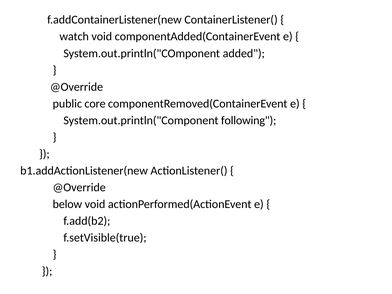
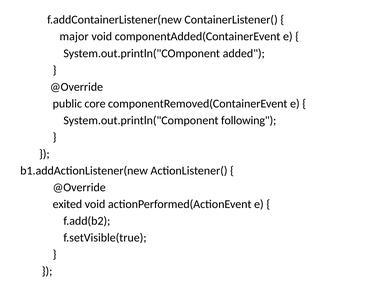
watch: watch -> major (74, 37)
below: below -> exited (67, 204)
